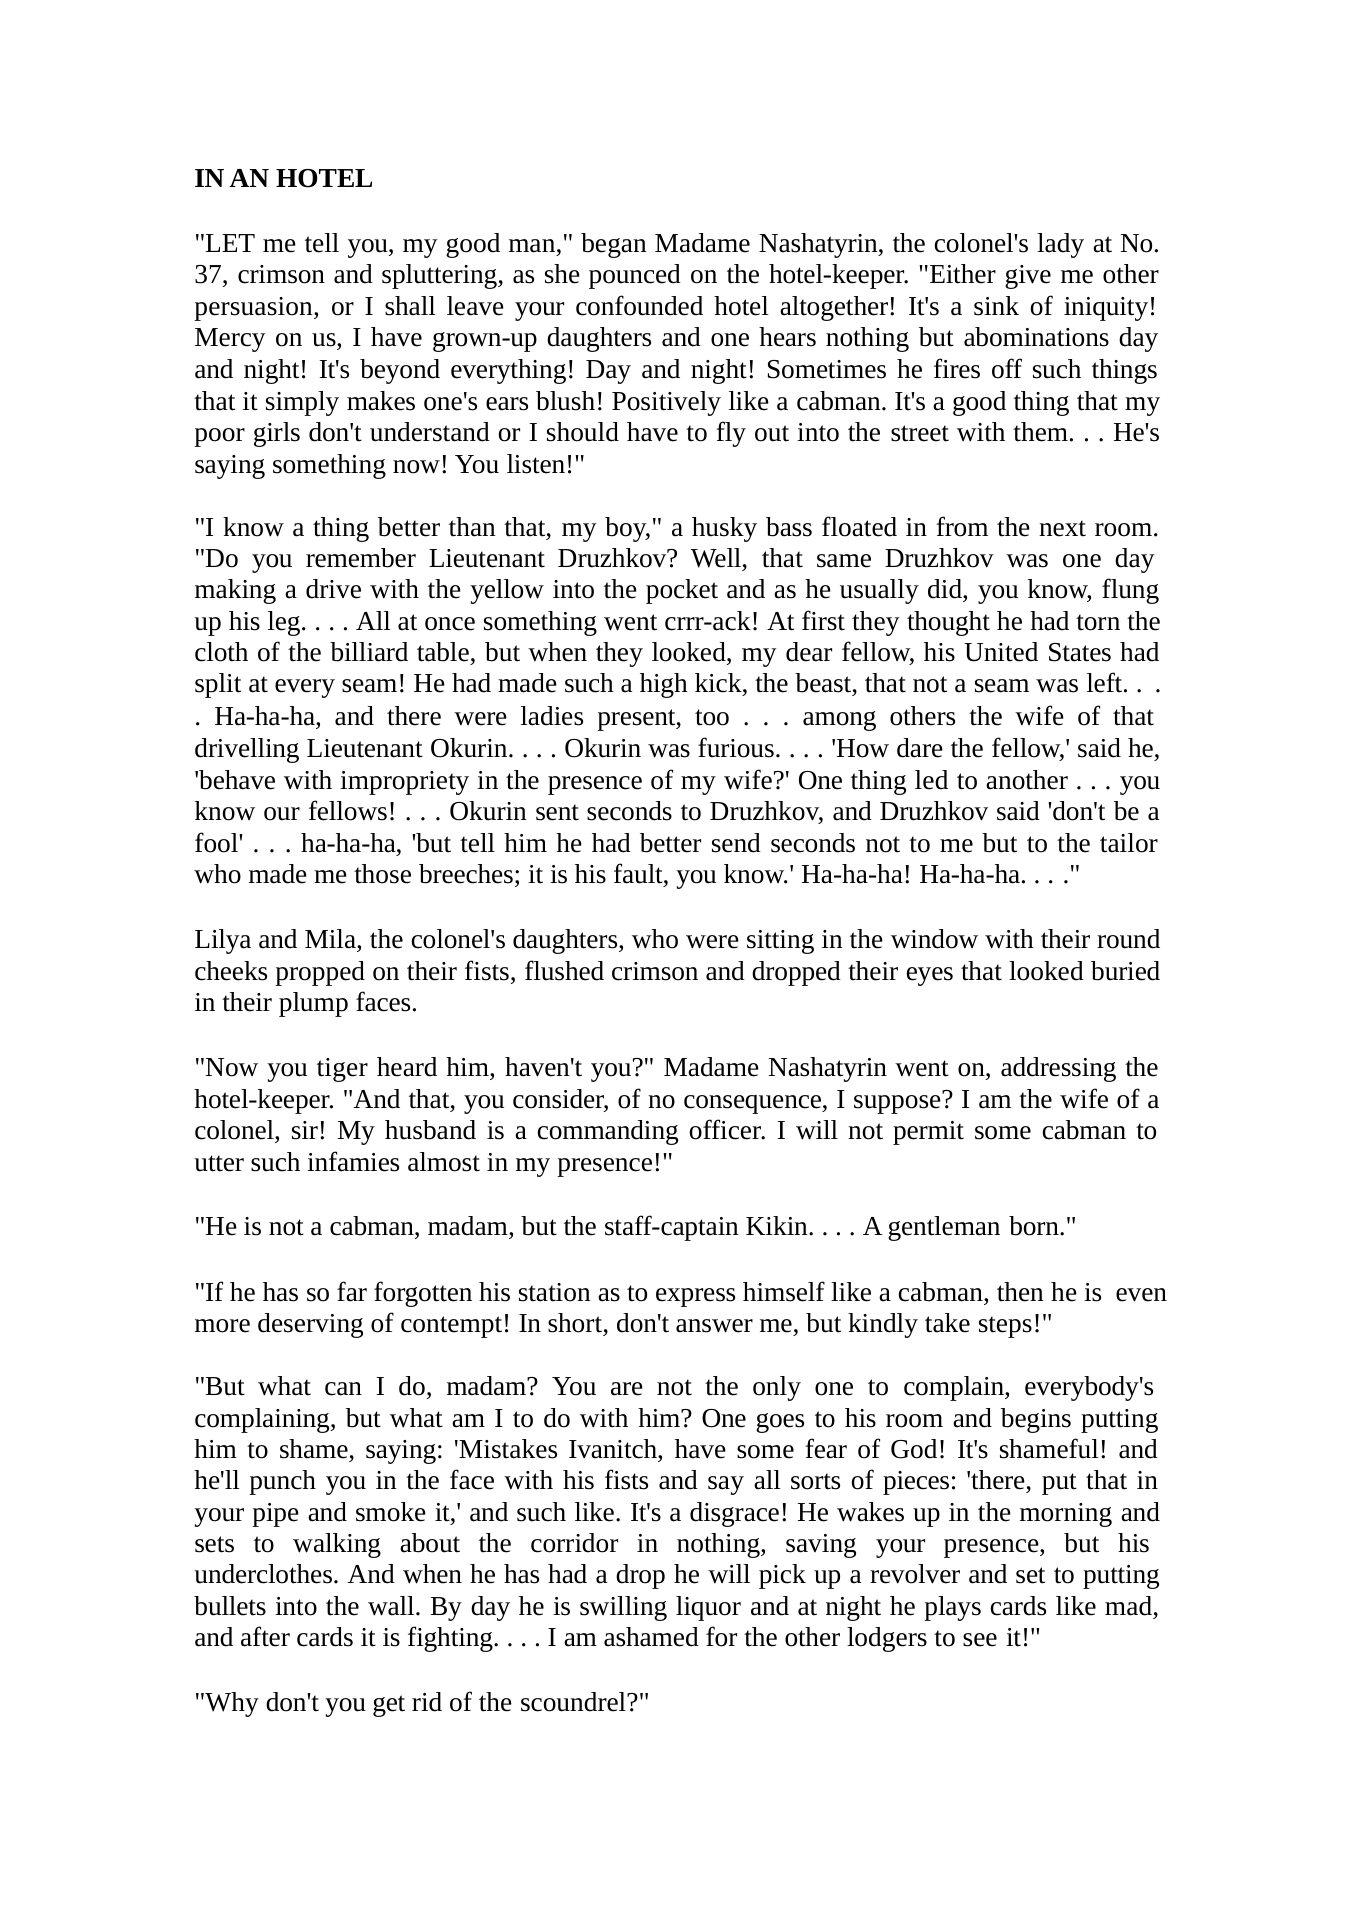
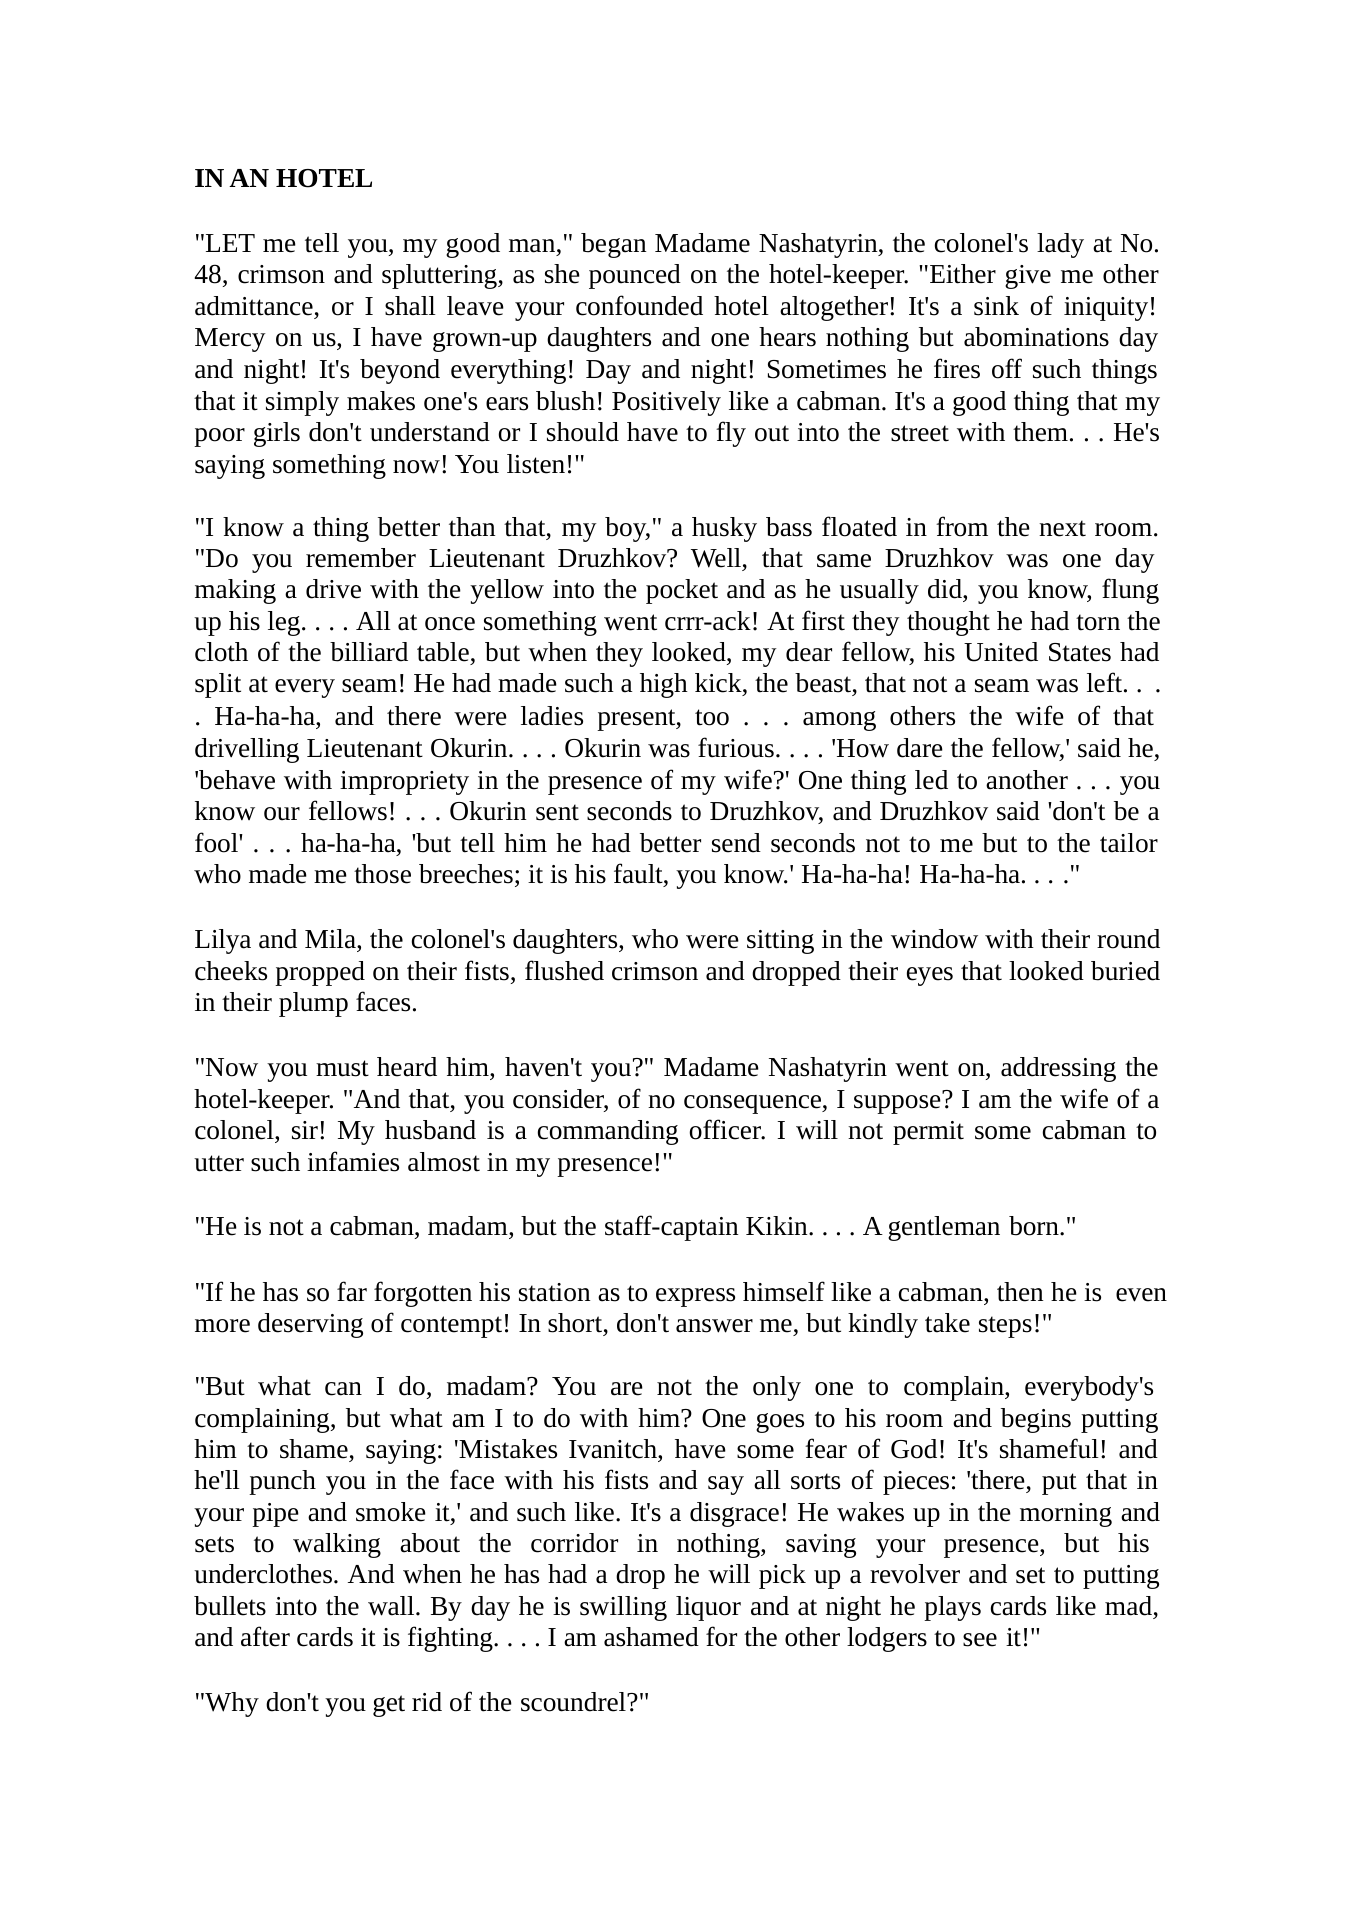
37: 37 -> 48 (212, 275)
persuasion: persuasion -> admittance (257, 306)
tiger: tiger -> must (342, 1067)
